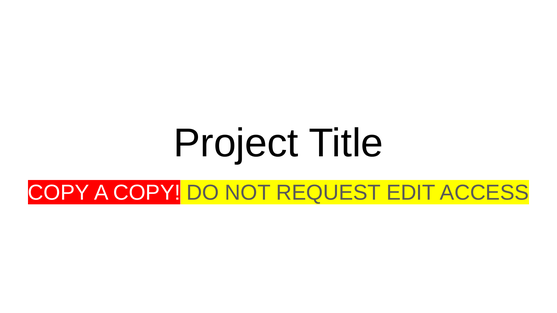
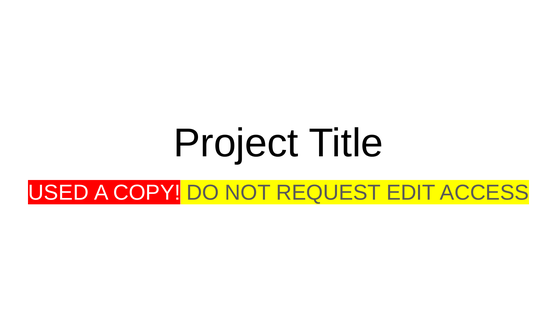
COPY: COPY -> USED (58, 193)
